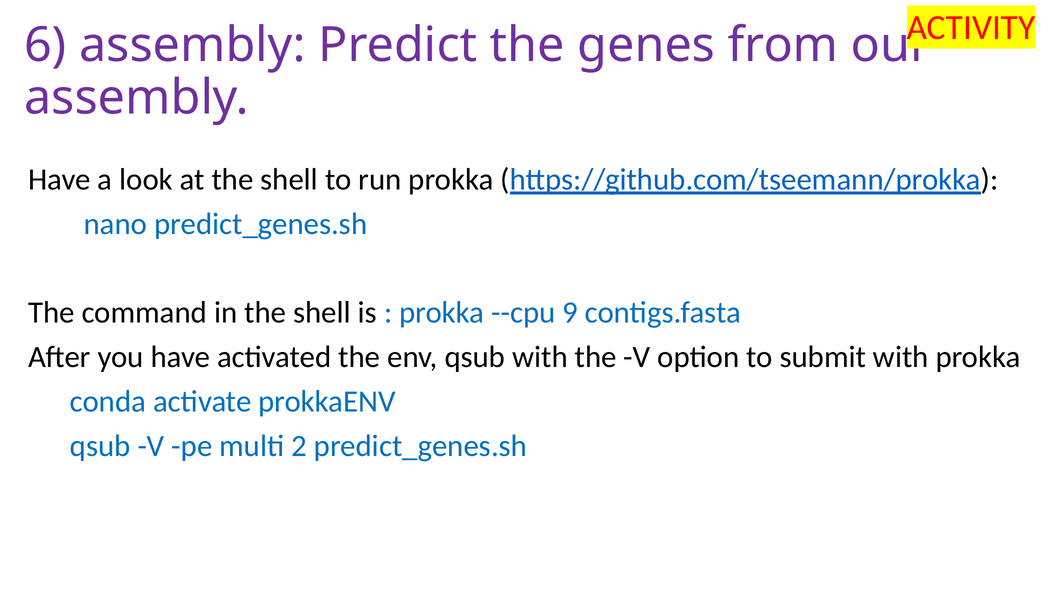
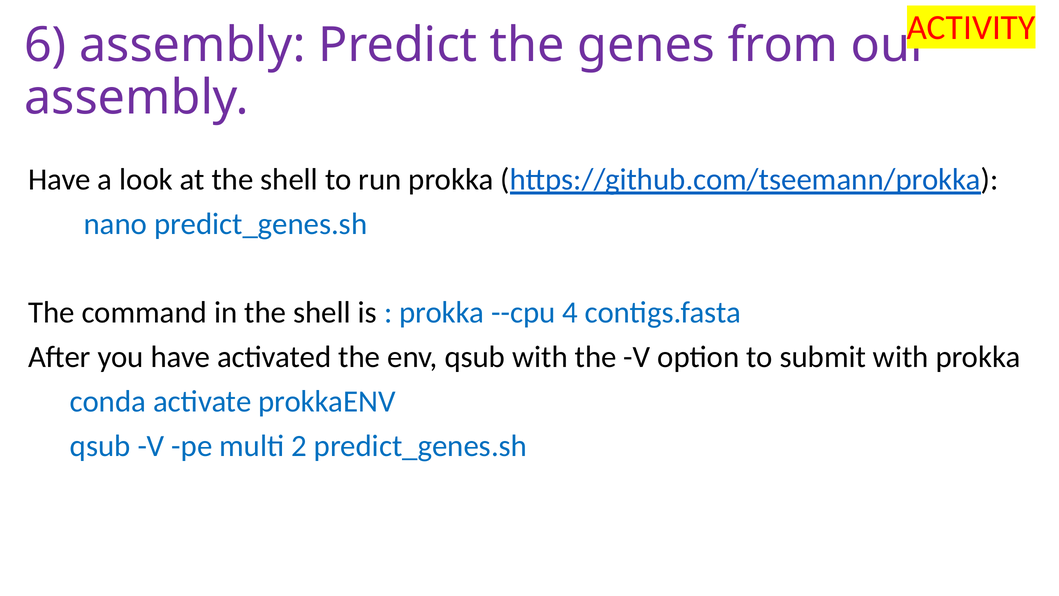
9: 9 -> 4 (570, 313)
